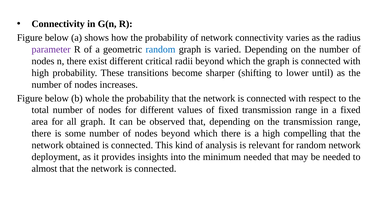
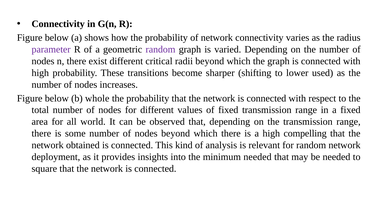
random colour: blue -> purple (160, 49)
until: until -> used (323, 73)
all graph: graph -> world (93, 122)
almost: almost -> square (44, 169)
